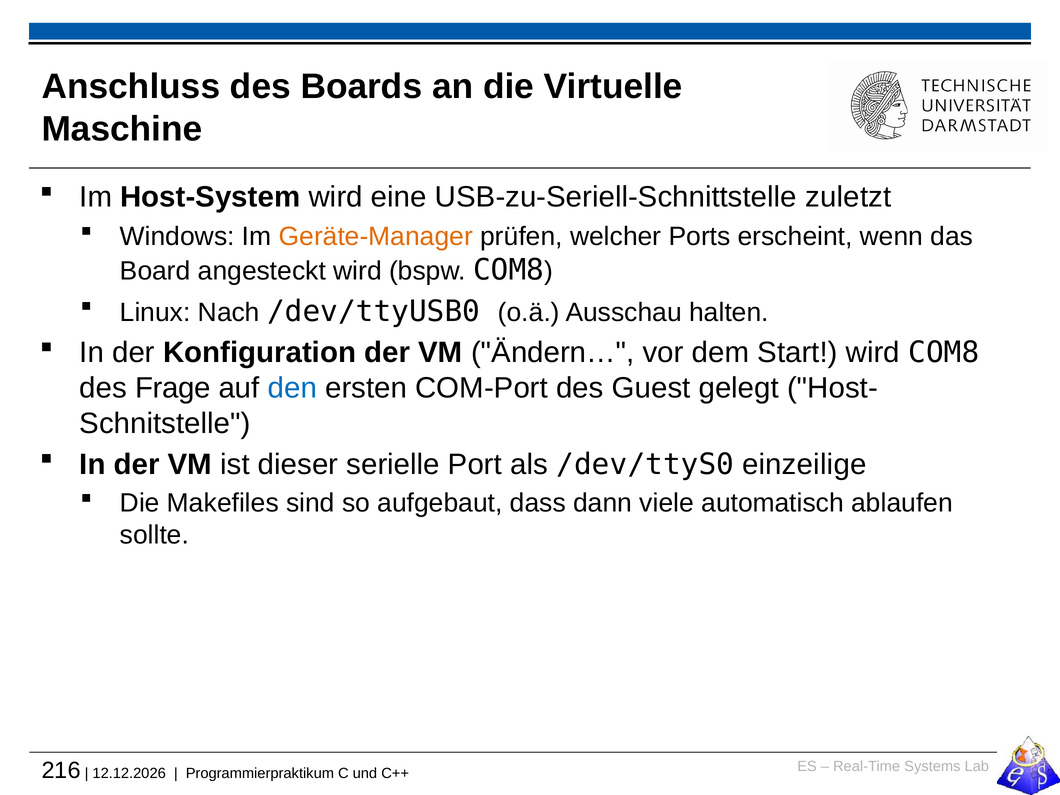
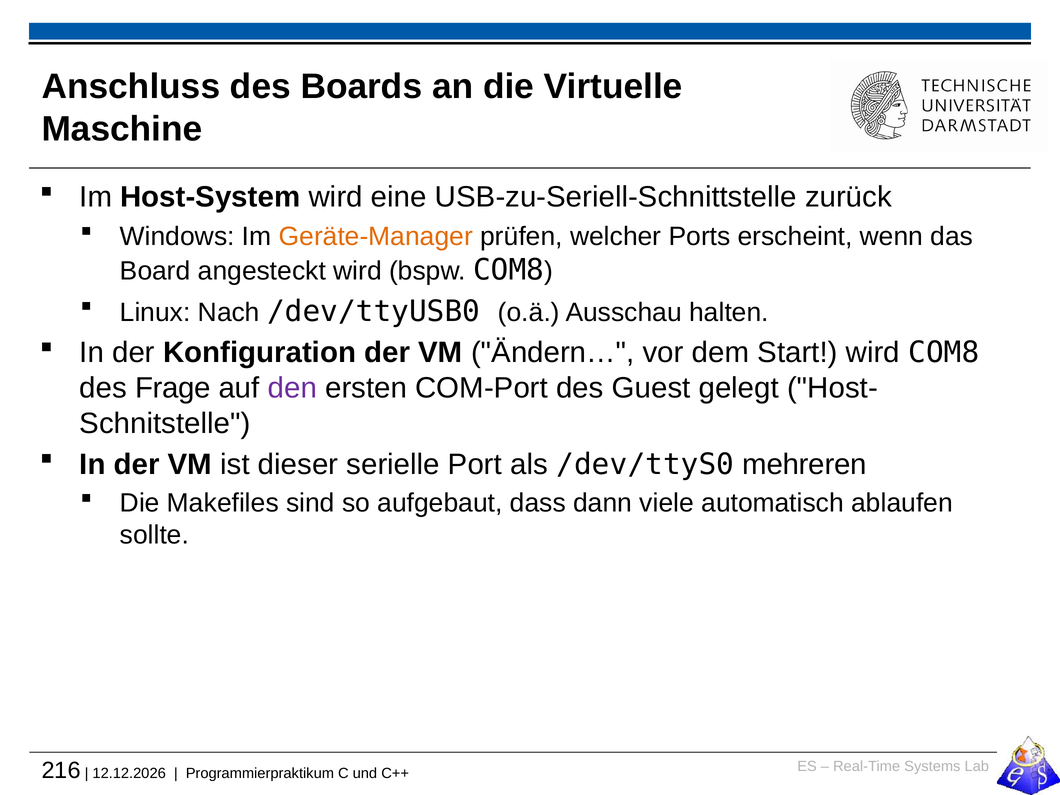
zuletzt: zuletzt -> zurück (848, 197)
den colour: blue -> purple (292, 388)
einzeilige: einzeilige -> mehreren (804, 465)
